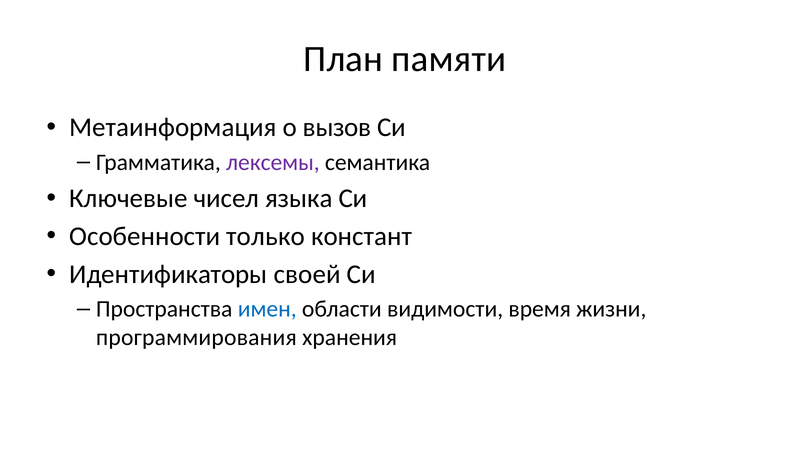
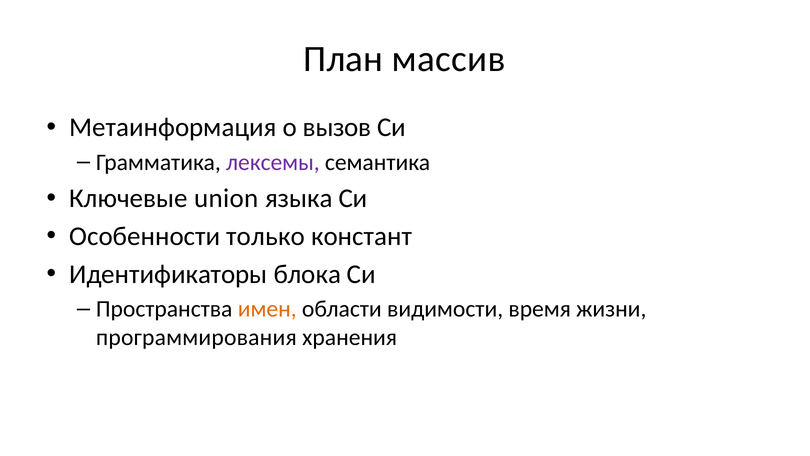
памяти: памяти -> массив (449, 59)
чисел: чисел -> union (226, 198)
своей: своей -> блока (307, 274)
имен colour: blue -> orange (267, 309)
